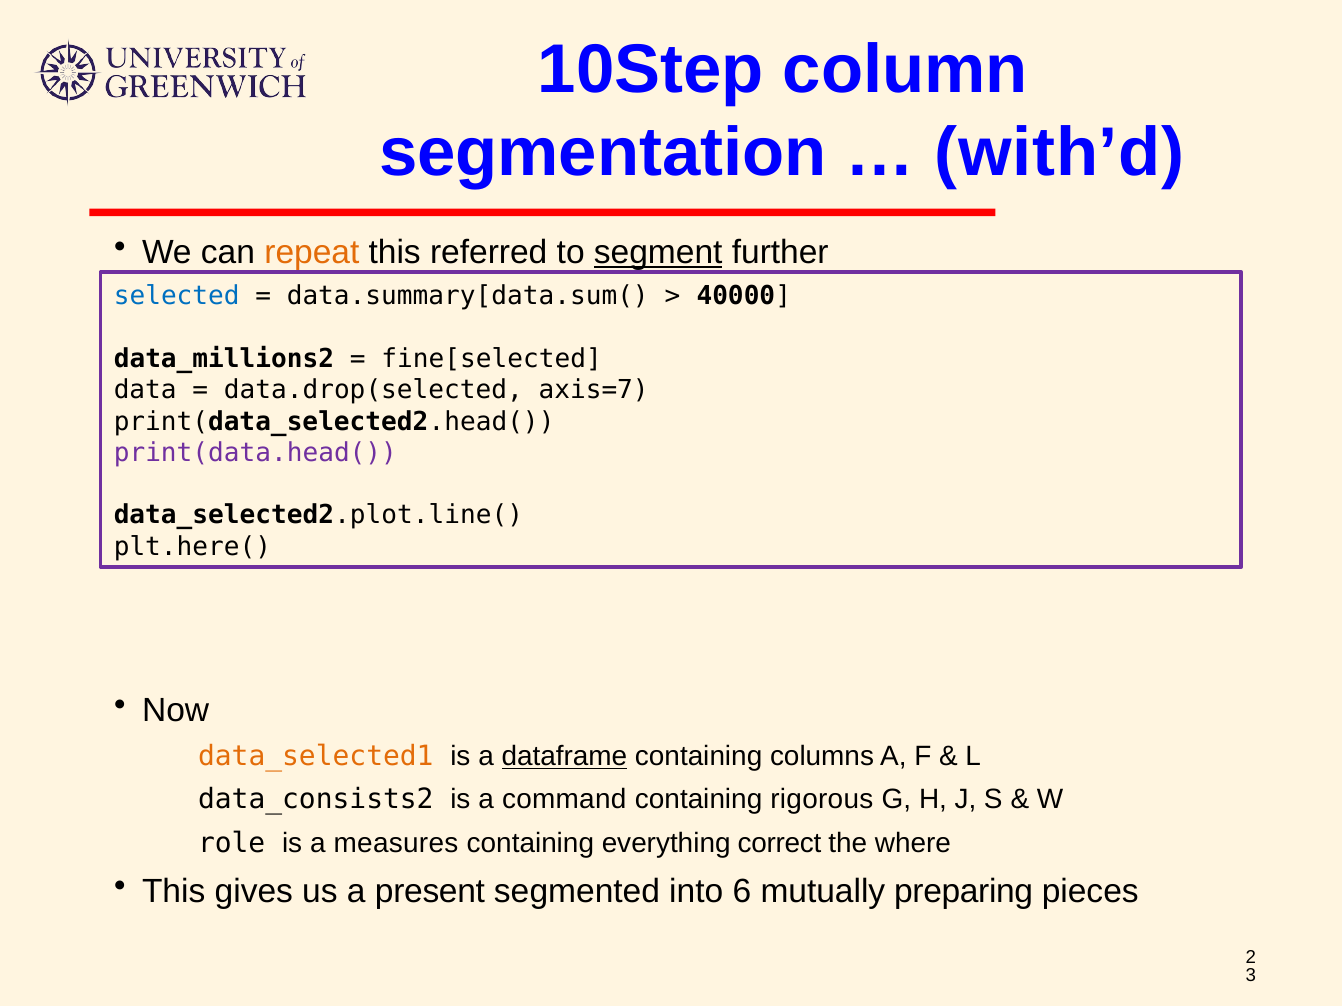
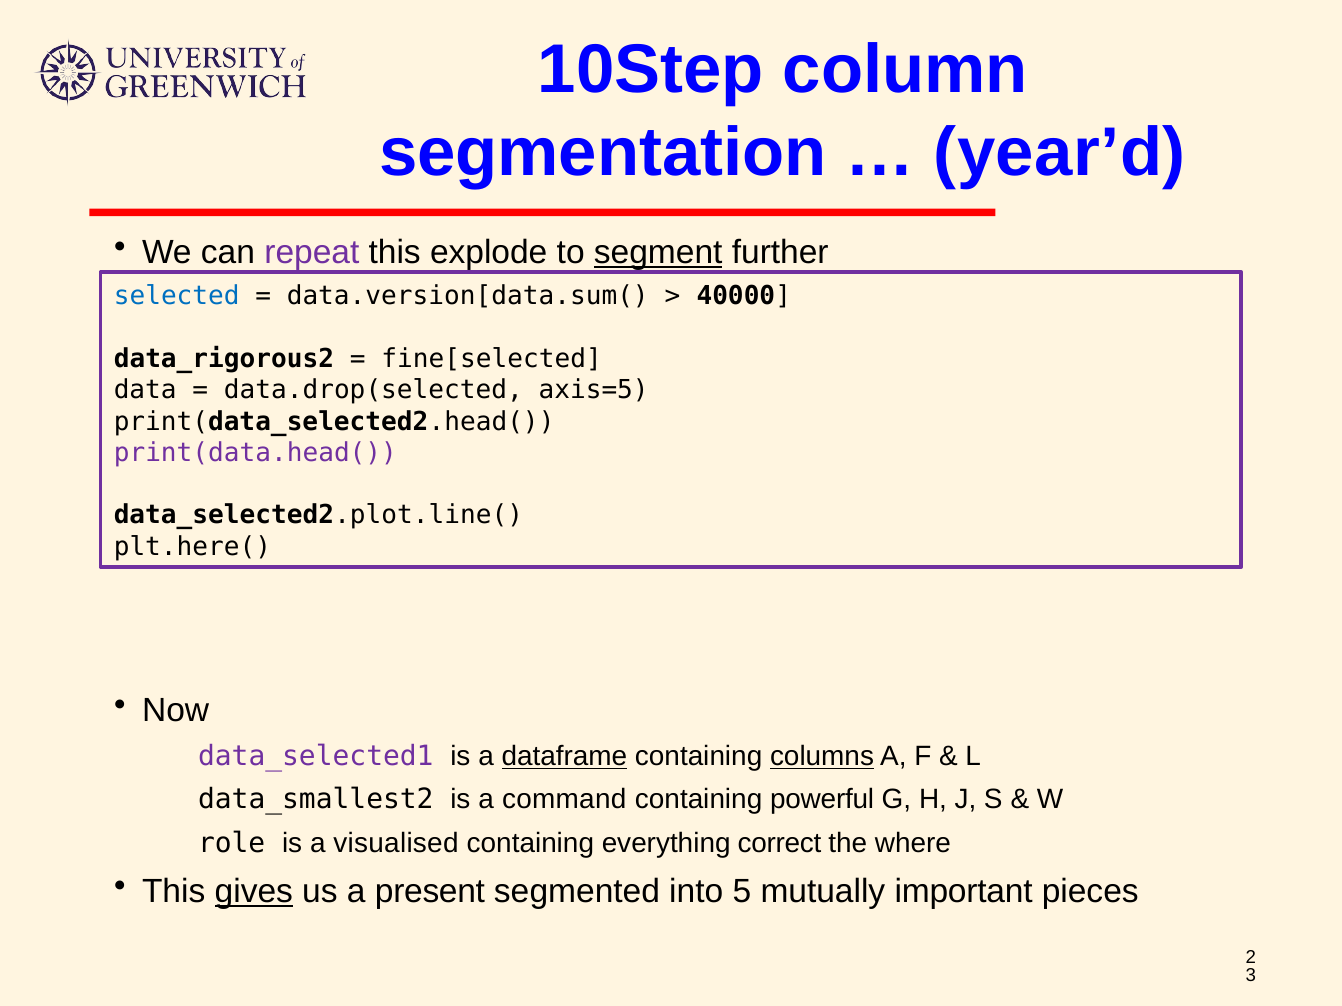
with’d: with’d -> year’d (1060, 153)
repeat colour: orange -> purple (312, 253)
referred: referred -> explode (489, 253)
data.summary[data.sum(: data.summary[data.sum( -> data.version[data.sum( (468, 296)
data_millions2: data_millions2 -> data_rigorous2 (224, 359)
axis=7: axis=7 -> axis=5 (594, 390)
data_selected1 colour: orange -> purple (316, 757)
columns underline: none -> present (822, 757)
data_consists2: data_consists2 -> data_smallest2 (316, 800)
rigorous: rigorous -> powerful (822, 800)
measures: measures -> visualised (396, 843)
gives underline: none -> present (254, 892)
6: 6 -> 5 (742, 892)
preparing: preparing -> important (964, 892)
